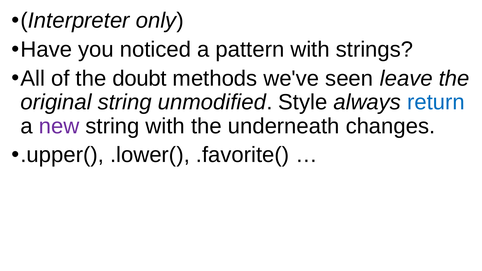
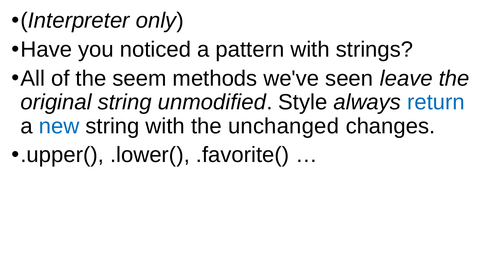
doubt: doubt -> seem (139, 78)
new colour: purple -> blue (59, 126)
underneath: underneath -> unchanged (284, 126)
